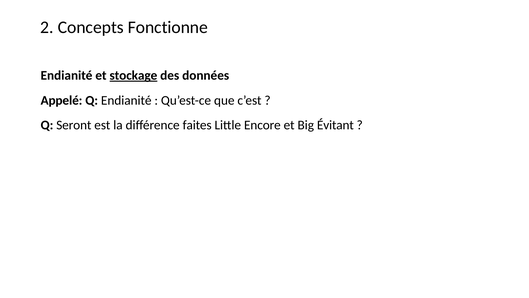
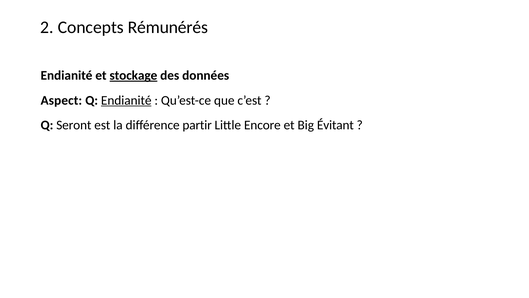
Fonctionne: Fonctionne -> Rémunérés (168, 27)
Appelé: Appelé -> Aspect (61, 100)
Endianité underline: none -> present (126, 100)
faites: faites -> partir (197, 125)
